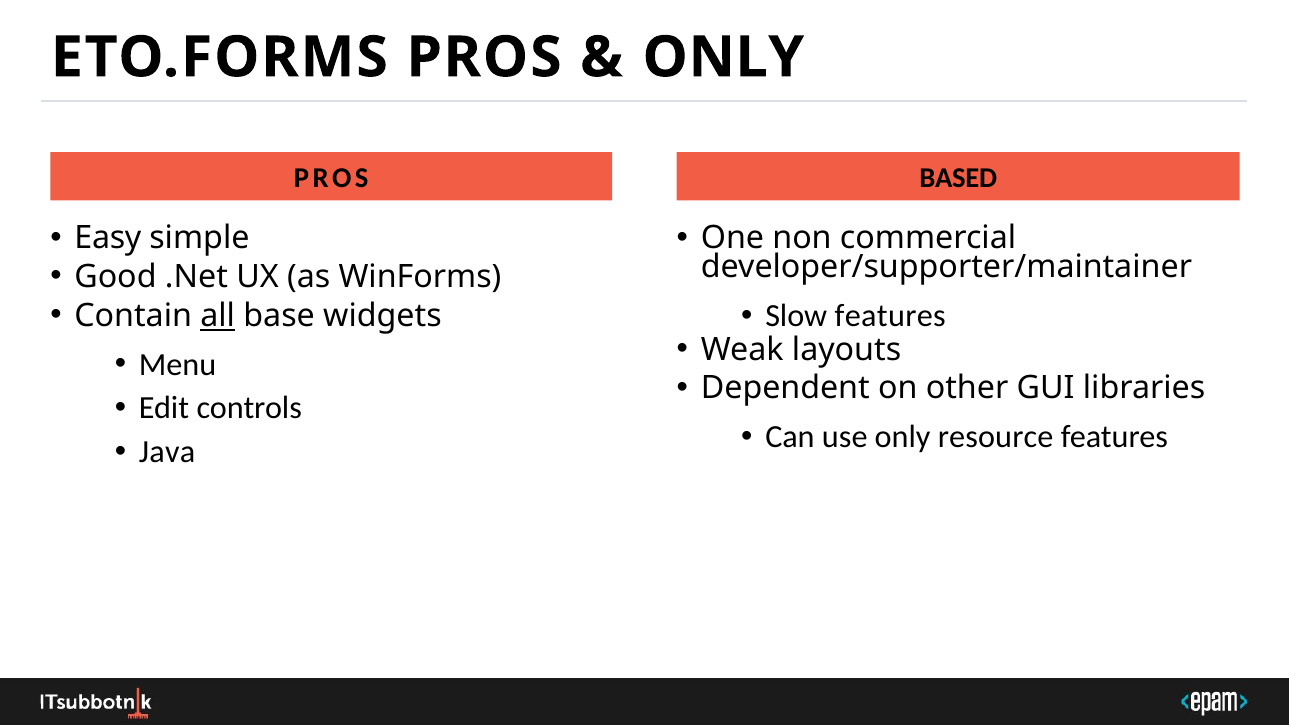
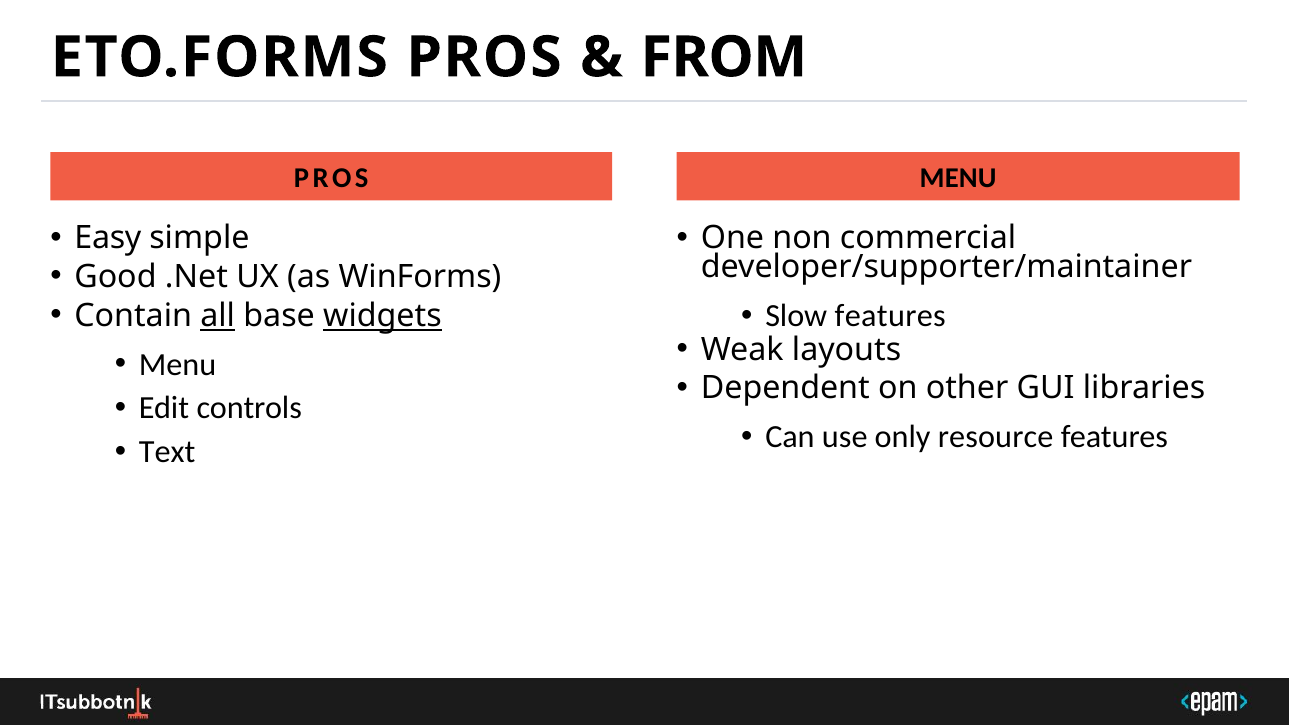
ONLY: ONLY -> FROM (724, 57)
BASED: BASED -> MENU (958, 178)
widgets underline: none -> present (382, 316)
Java: Java -> Text (167, 452)
